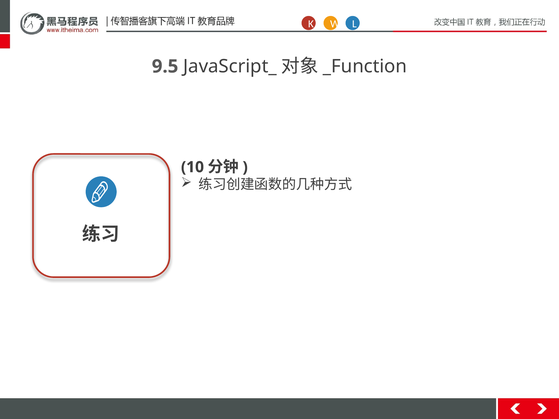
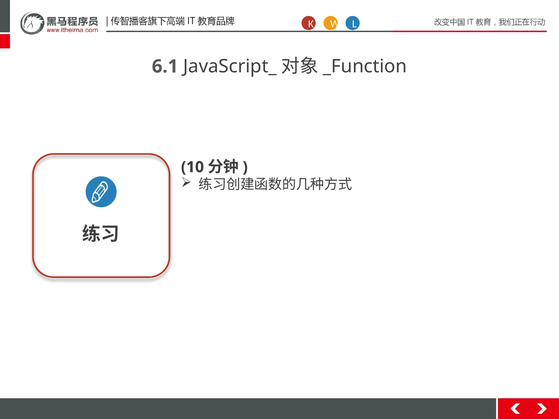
9.5: 9.5 -> 6.1 (165, 66)
